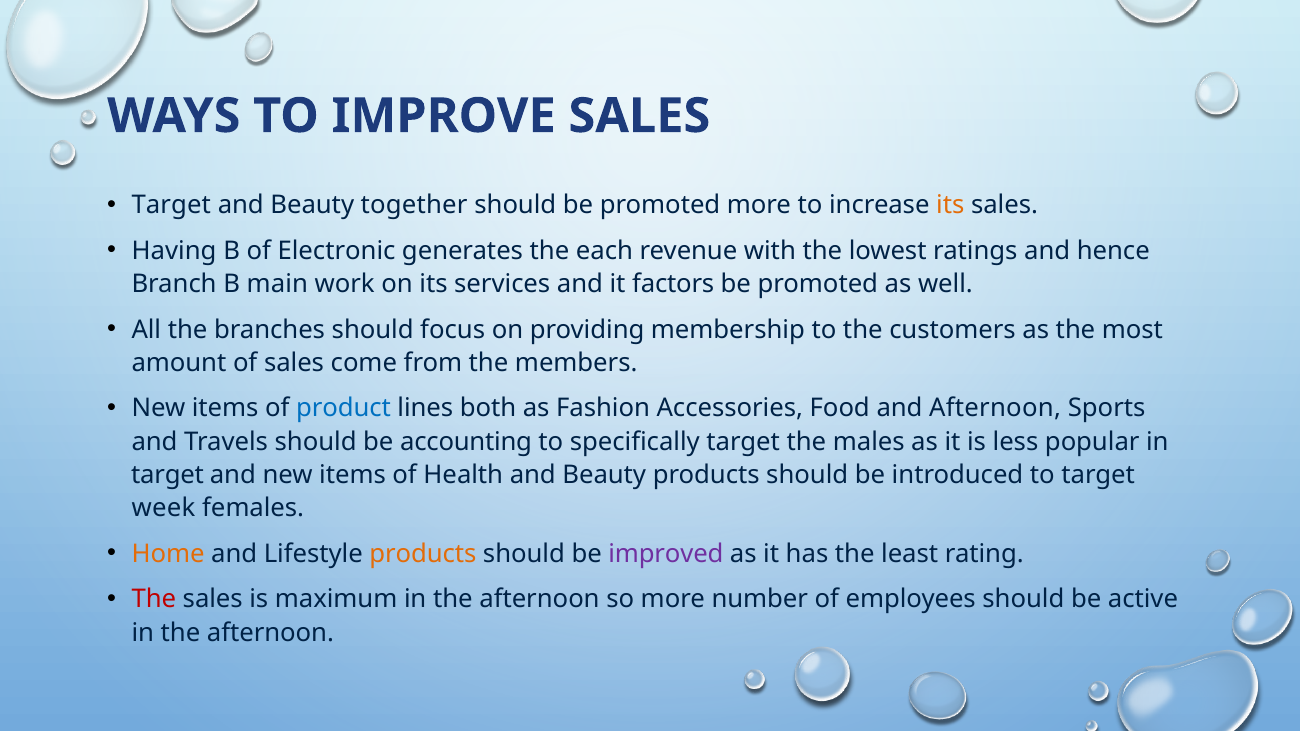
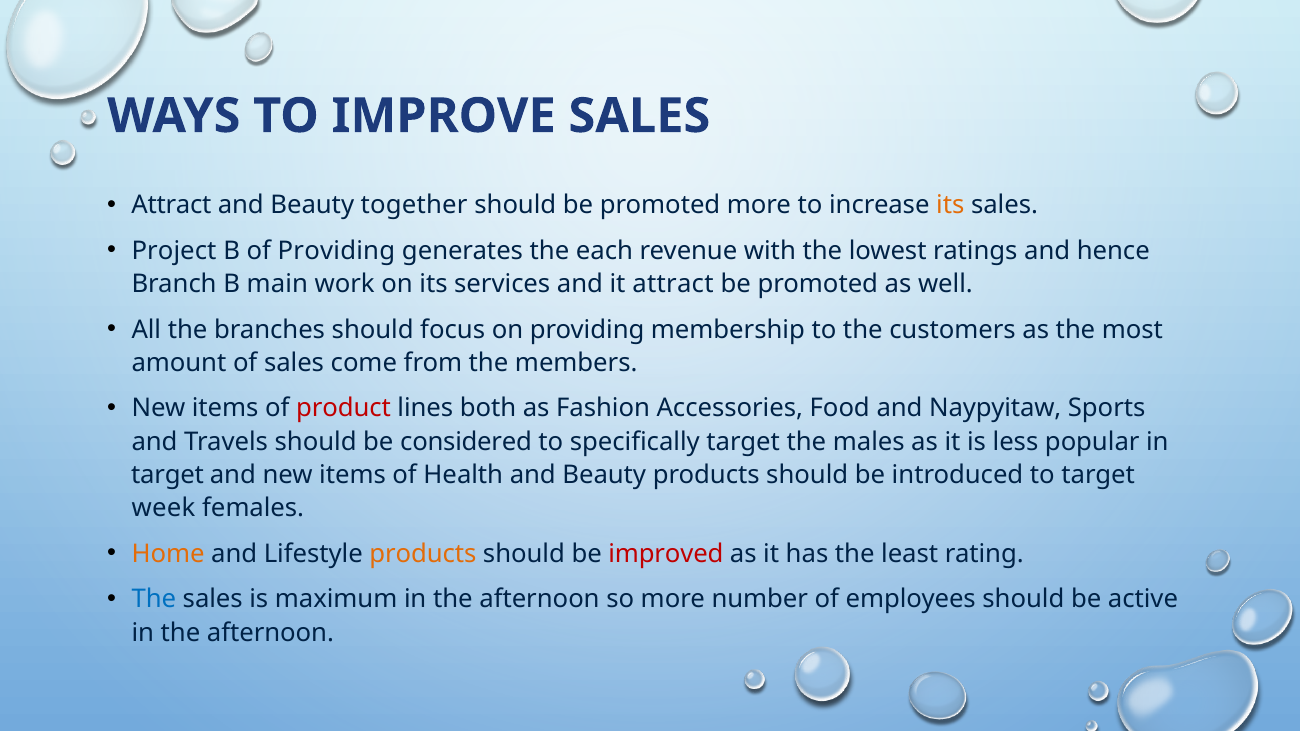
Target: Target -> Attract (171, 205)
Having: Having -> Project (174, 251)
of Electronic: Electronic -> Providing (336, 251)
it factors: factors -> attract (673, 284)
product colour: blue -> red (343, 409)
and Afternoon: Afternoon -> Naypyitaw (995, 409)
accounting: accounting -> considered (466, 442)
improved colour: purple -> red (666, 554)
The colour: red -> blue (154, 600)
